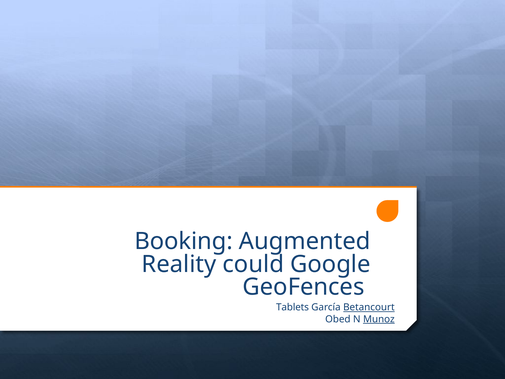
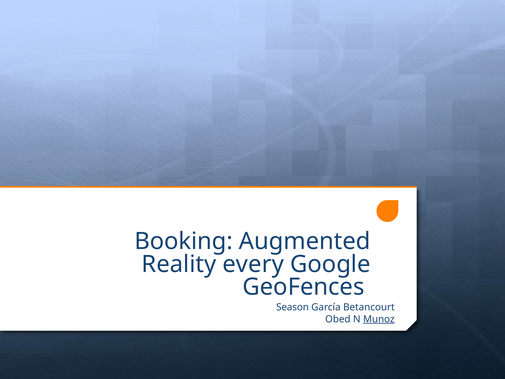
could: could -> every (253, 264)
Tablets: Tablets -> Season (293, 307)
Betancourt underline: present -> none (369, 307)
